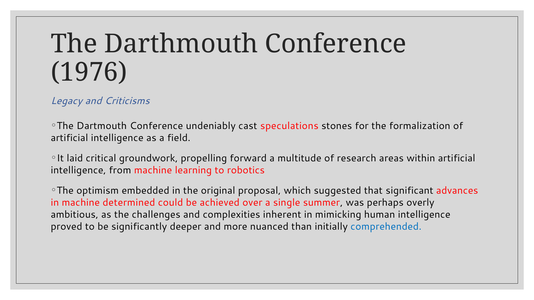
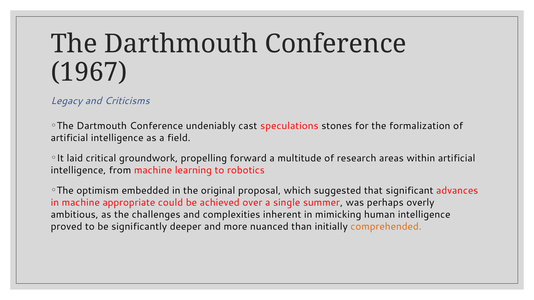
1976: 1976 -> 1967 (89, 72)
determined: determined -> appropriate (129, 203)
comprehended colour: blue -> orange (386, 227)
